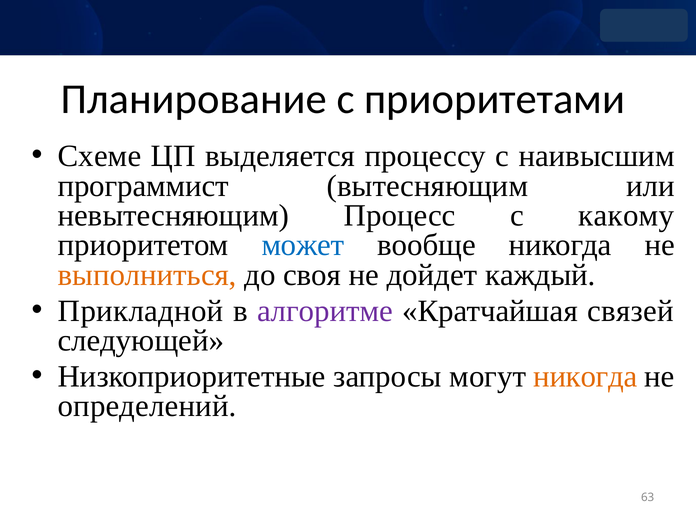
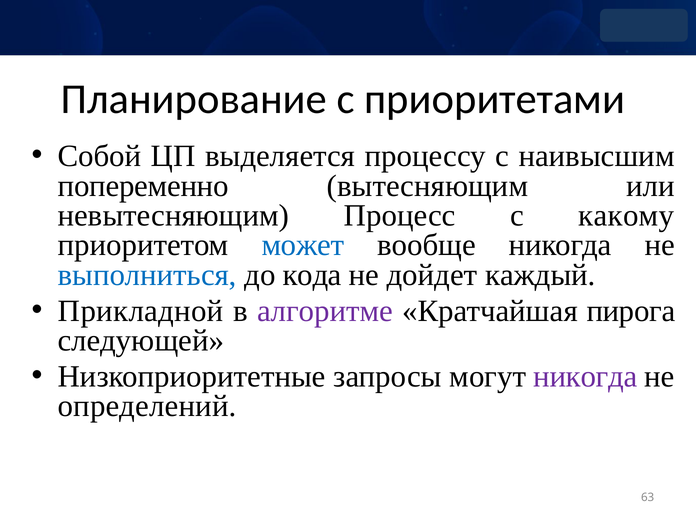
Схеме: Схеме -> Собой (100, 156)
программист: программист -> попеременно (143, 186)
выполниться colour: orange -> blue (147, 275)
своя: своя -> кода (312, 275)
связей: связей -> пирога (631, 311)
никогда colour: orange -> purple (585, 376)
